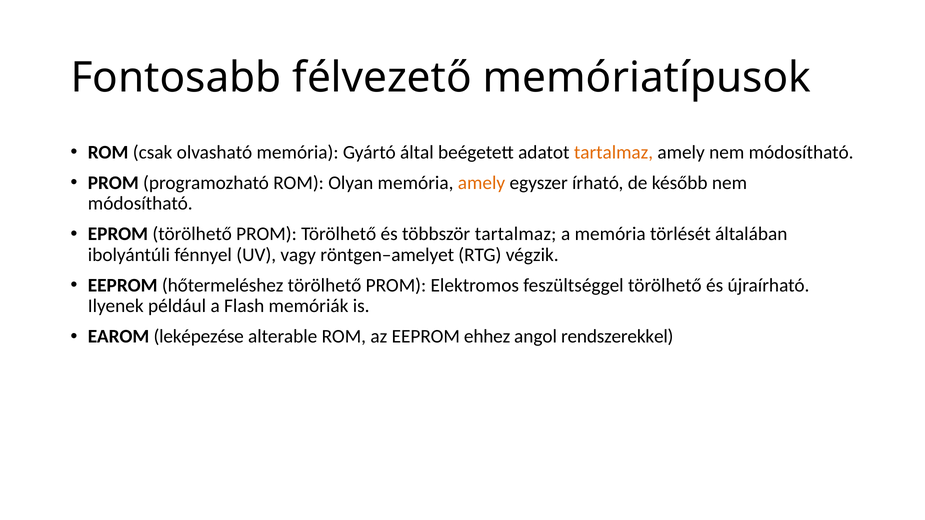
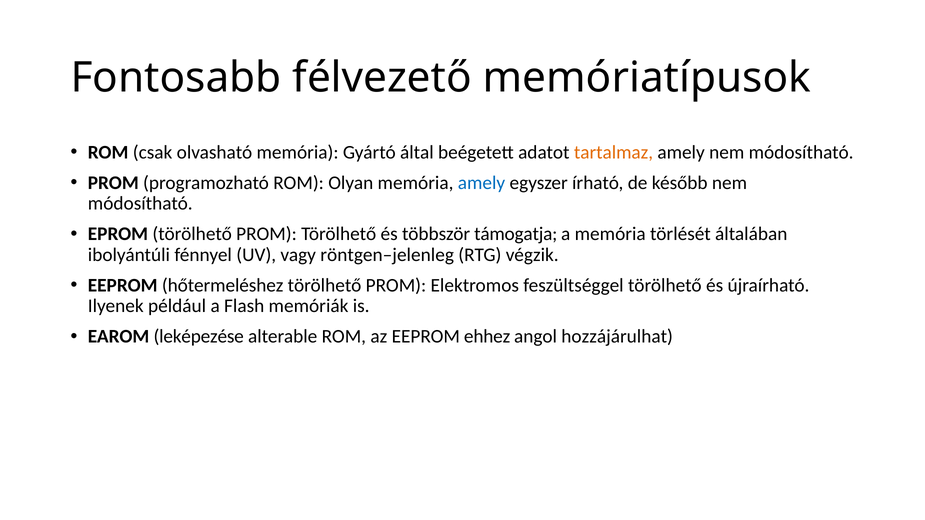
amely colour: orange -> blue (481, 183)
többször tartalmaz: tartalmaz -> támogatja (516, 234)
röntgen–amelyet: röntgen–amelyet -> röntgen–jelenleg (387, 255)
rendszerekkel: rendszerekkel -> hozzájárulhat (617, 337)
